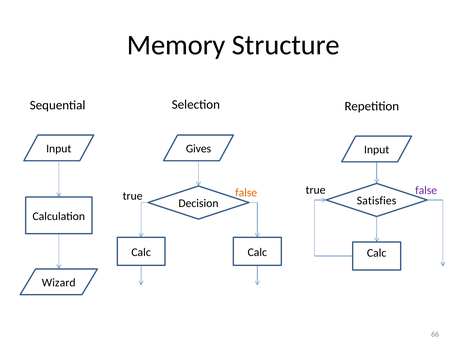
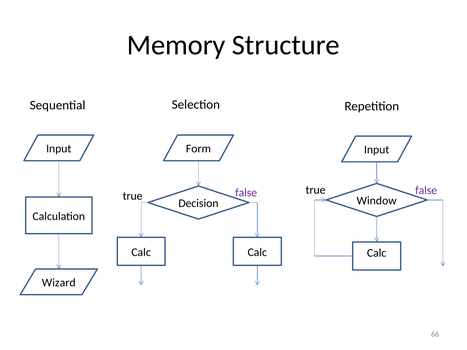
Gives: Gives -> Form (198, 149)
false colour: orange -> purple (246, 193)
Satisfies: Satisfies -> Window (377, 201)
